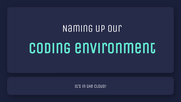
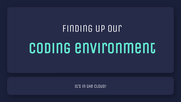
Naming: Naming -> Finding (78, 28)
